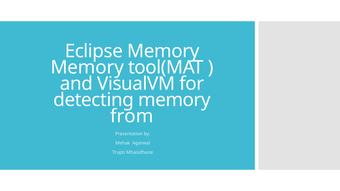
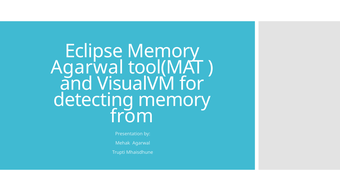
Memory: Memory -> Agarwal (87, 68)
